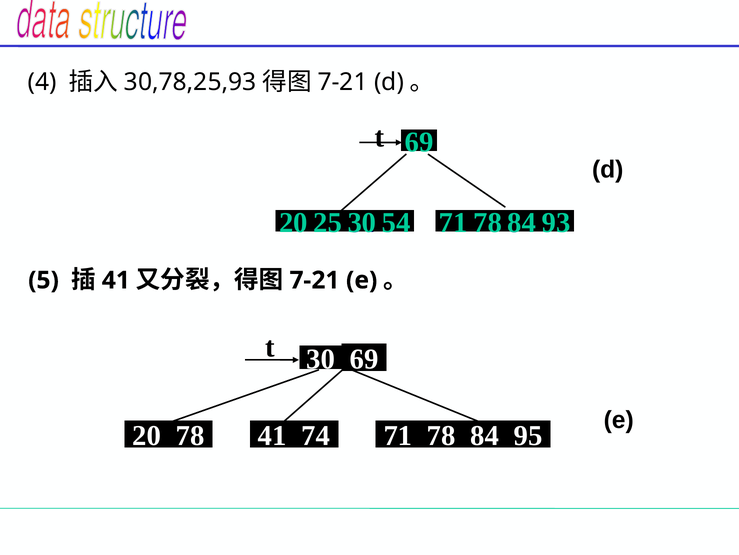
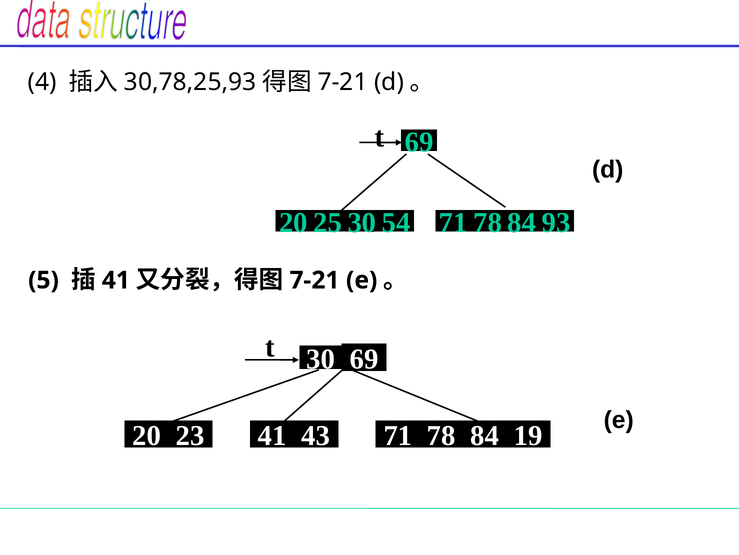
20 78: 78 -> 23 (190, 435)
74: 74 -> 43 (316, 435)
95: 95 -> 19 (528, 435)
